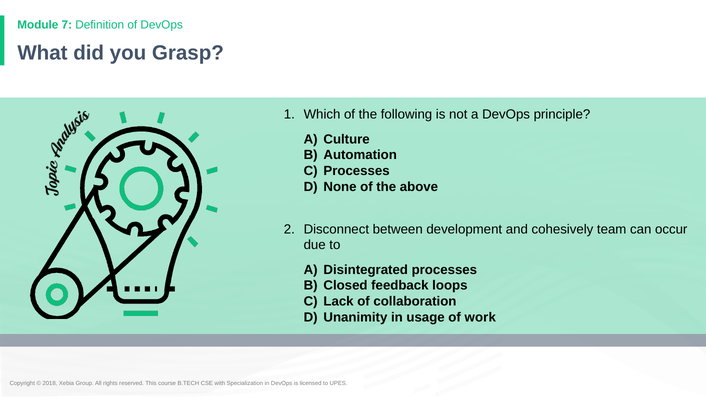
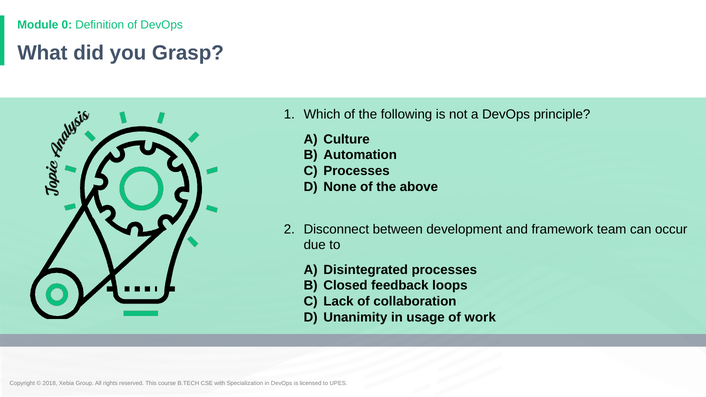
7: 7 -> 0 (67, 25)
cohesively: cohesively -> framework (562, 229)
